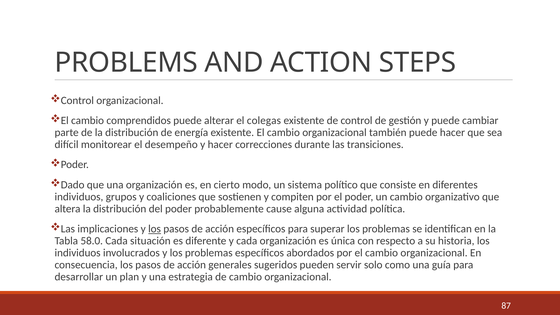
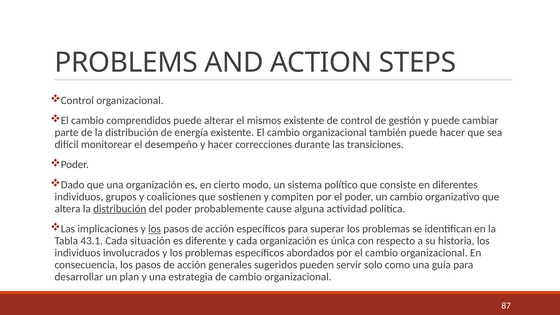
colegas: colegas -> mismos (264, 121)
distribución underline: none -> present (120, 209)
58.0: 58.0 -> 43.1 (92, 241)
